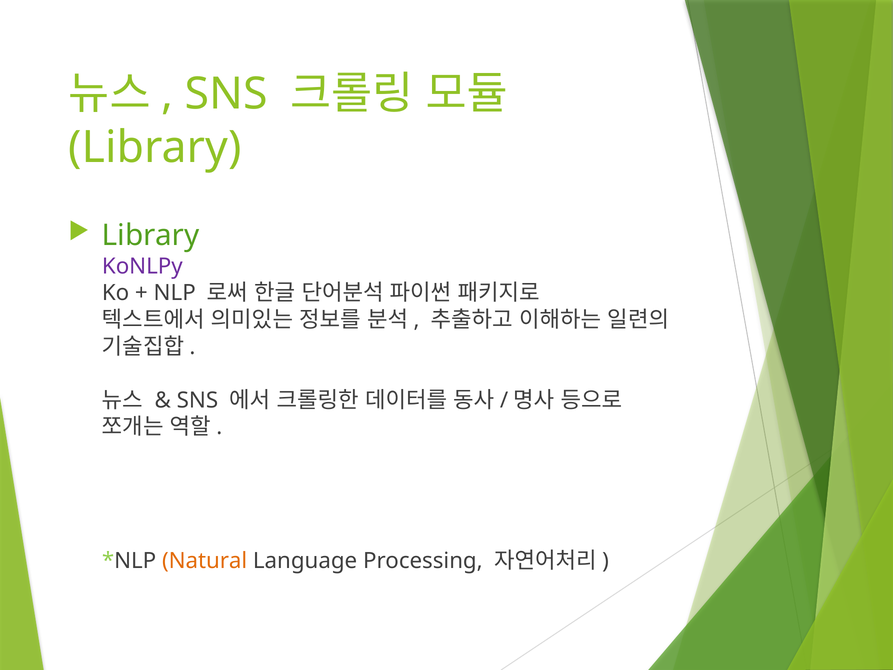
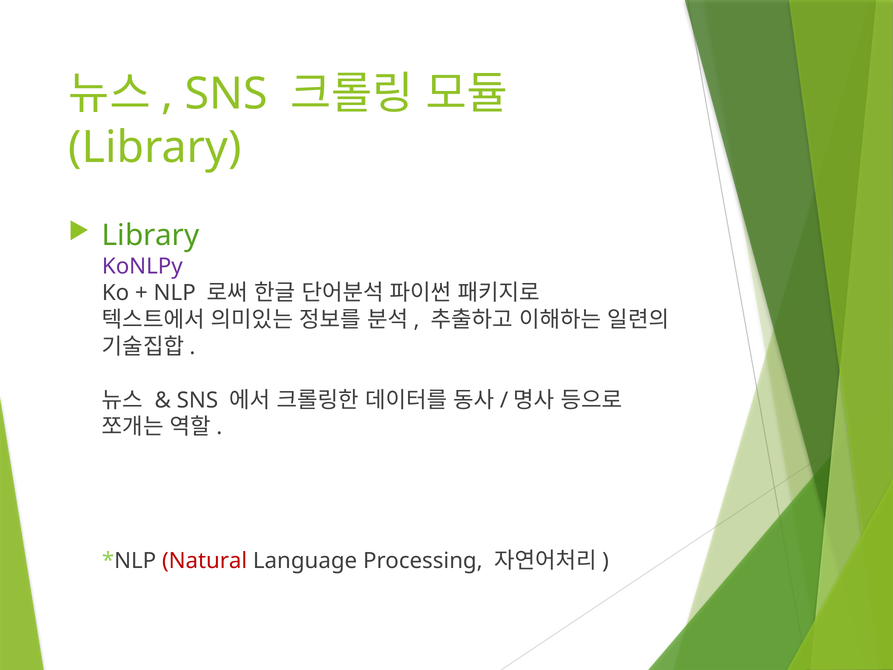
Natural colour: orange -> red (205, 561)
